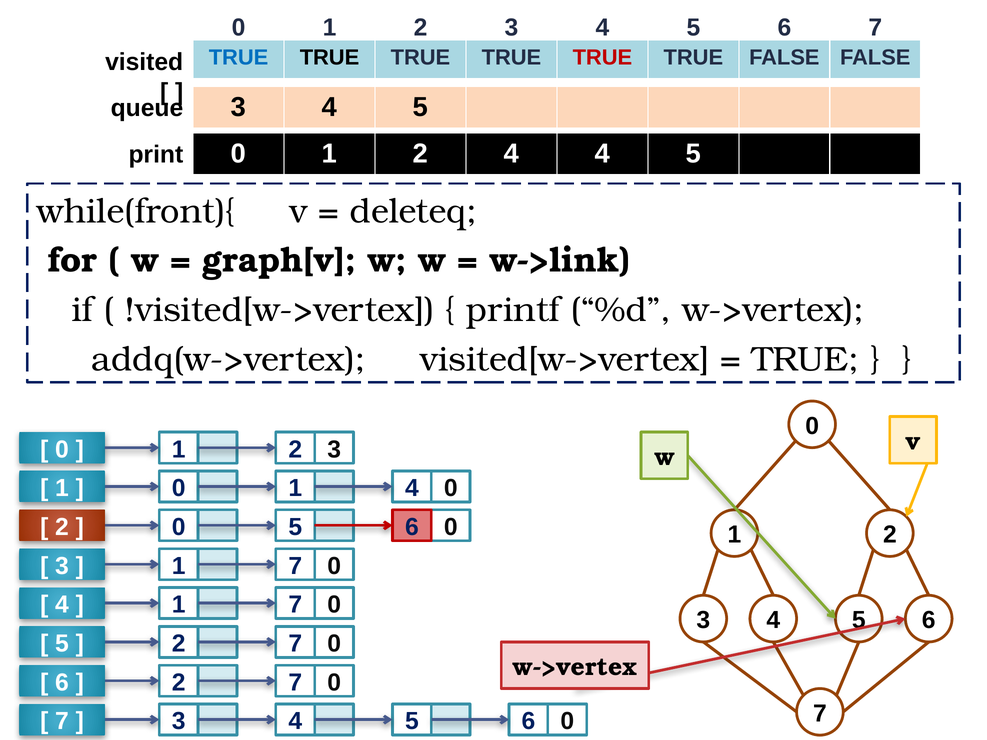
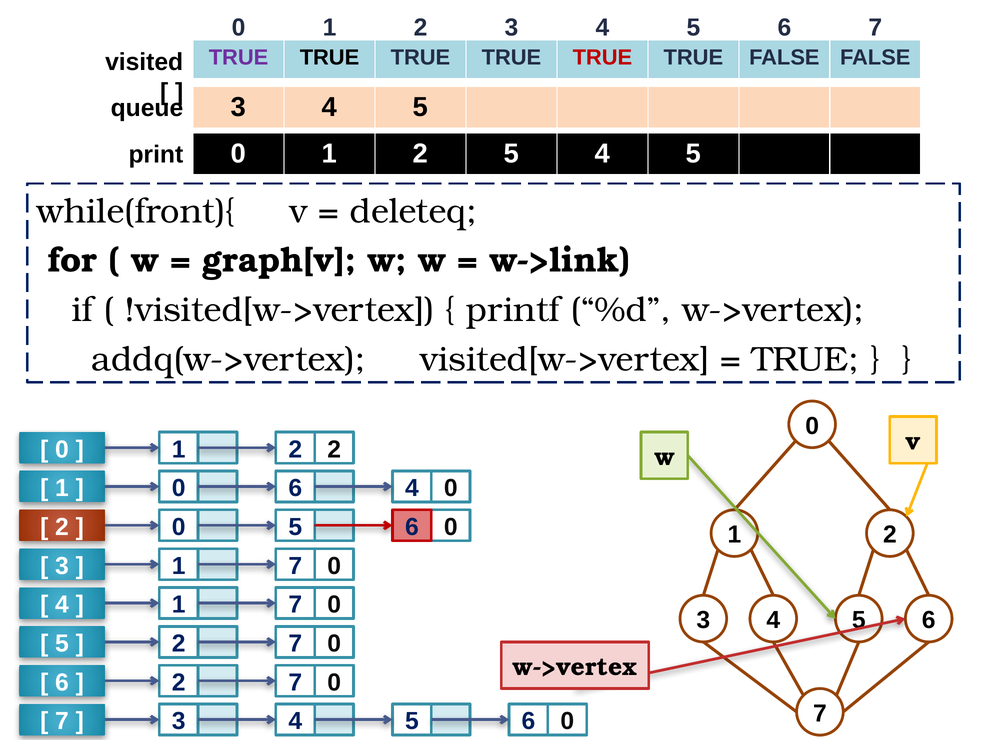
TRUE colour: blue -> purple (239, 57)
2 4: 4 -> 5 (512, 154)
3: 3 -> 2 (334, 450)
1: 1 -> 6 (295, 488)
